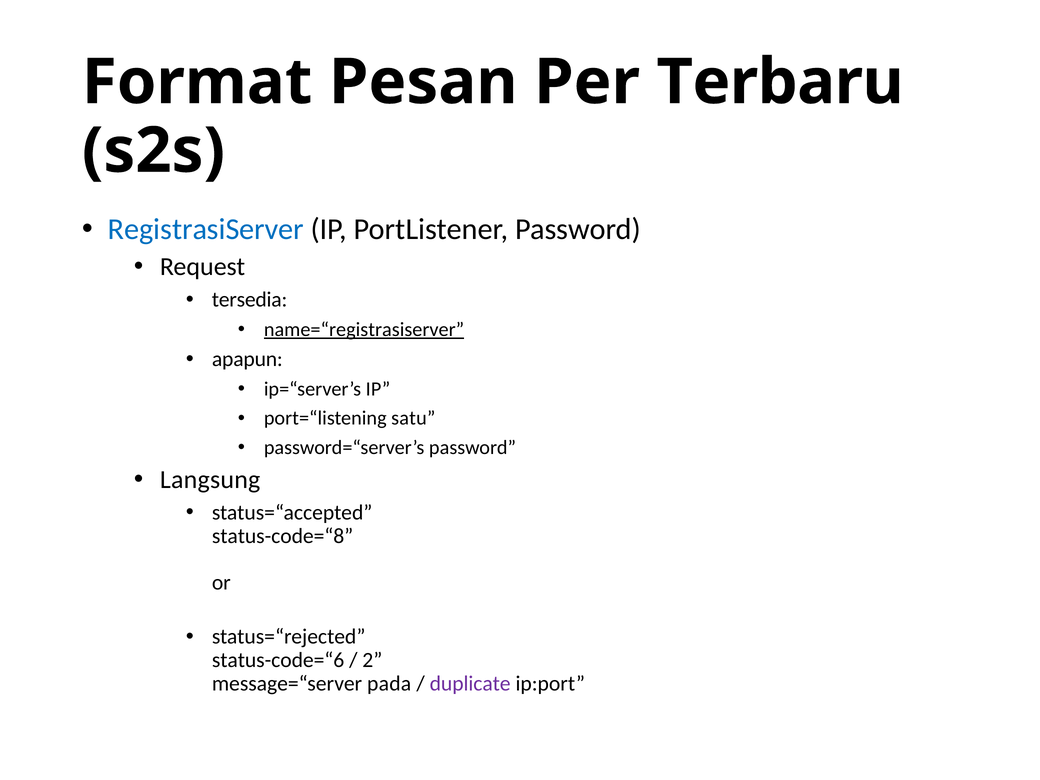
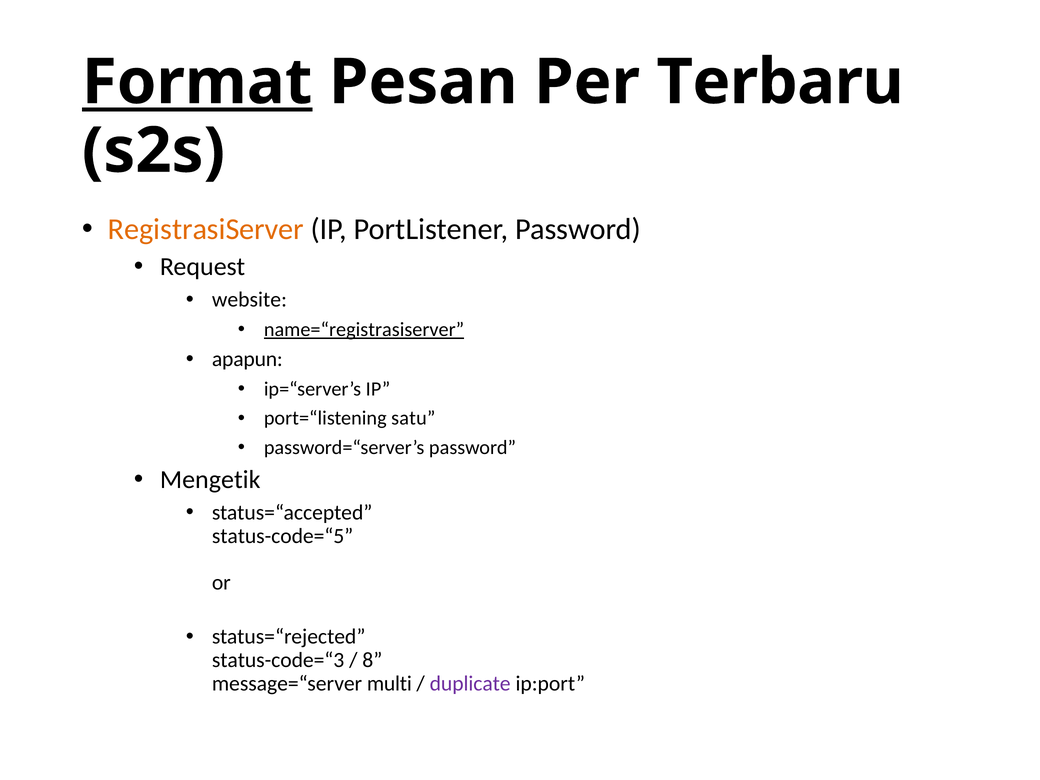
Format underline: none -> present (197, 82)
RegistrasiServer colour: blue -> orange (206, 229)
tersedia: tersedia -> website (249, 300)
Langsung: Langsung -> Mengetik (210, 480)
status-code=“8: status-code=“8 -> status-code=“5 (283, 536)
status-code=“6: status-code=“6 -> status-code=“3 (278, 660)
2: 2 -> 8 (372, 660)
pada: pada -> multi (389, 684)
